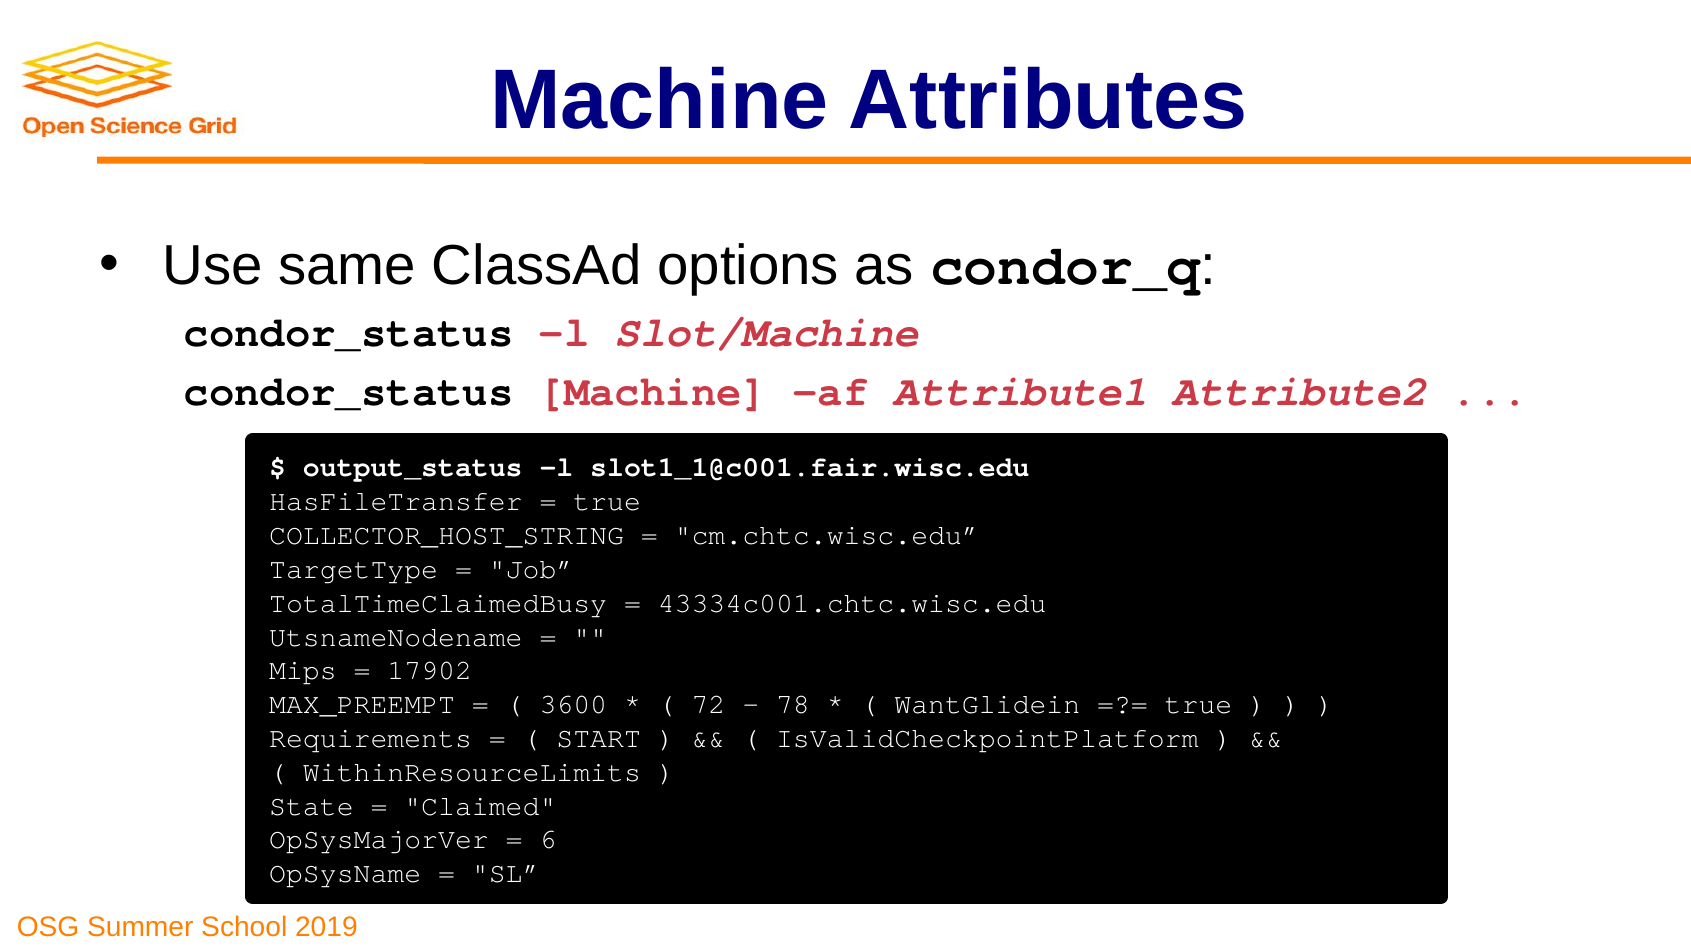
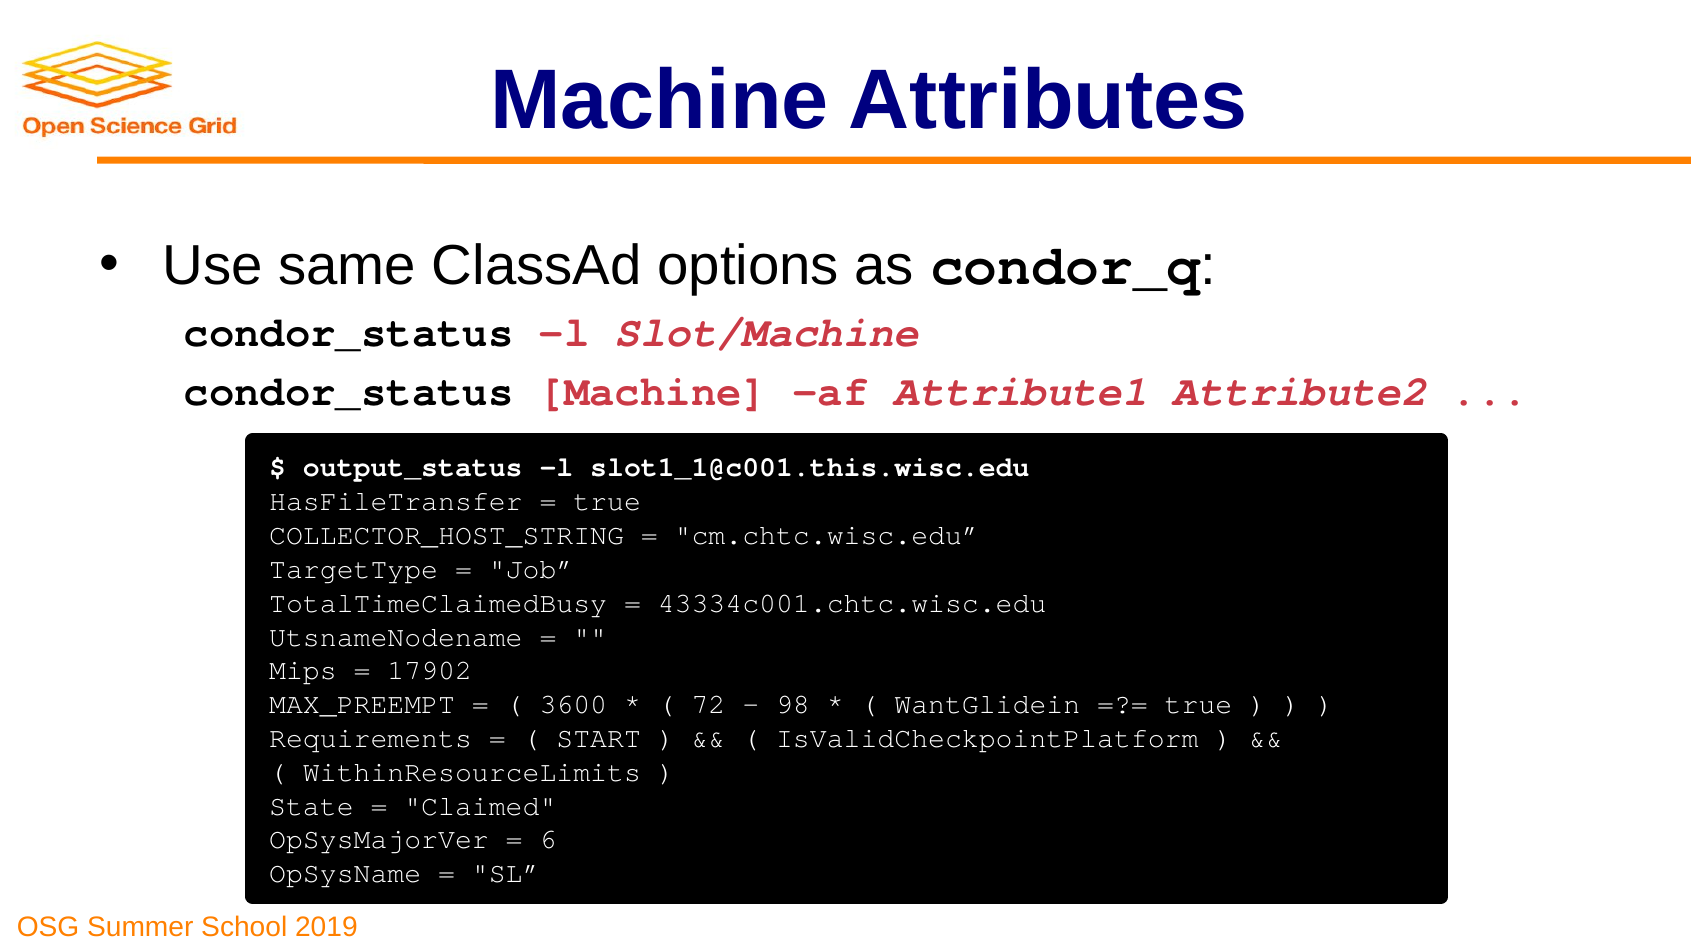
slot1_1@c001.fair.wisc.edu: slot1_1@c001.fair.wisc.edu -> slot1_1@c001.this.wisc.edu (810, 468)
78: 78 -> 98 (793, 705)
